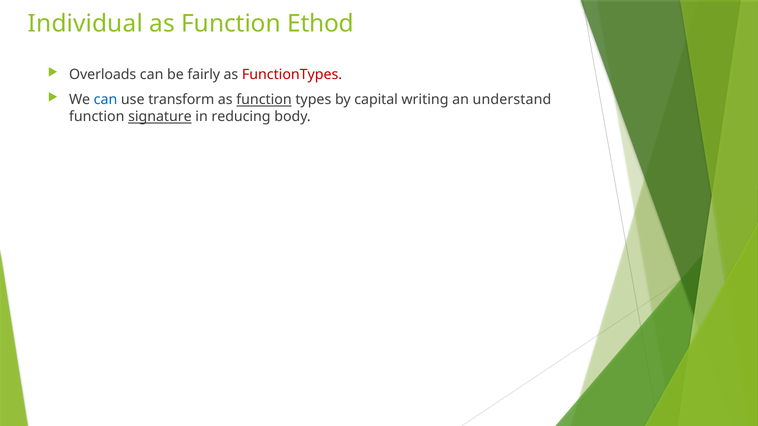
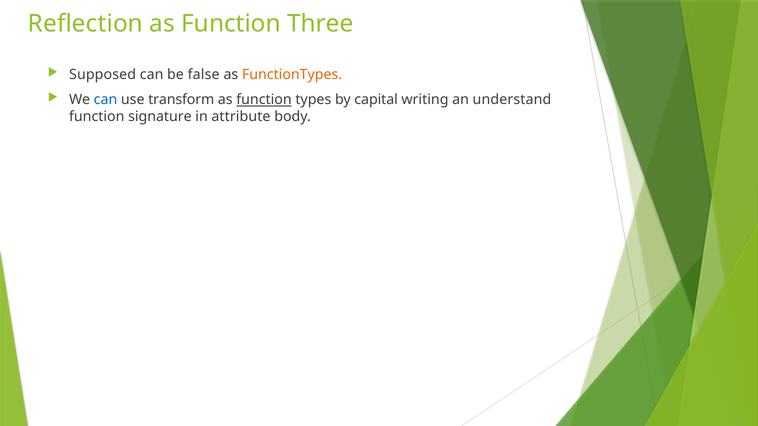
Individual: Individual -> Reflection (85, 24)
Ethod: Ethod -> Three (320, 24)
Overloads: Overloads -> Supposed (103, 75)
fairly: fairly -> false (204, 75)
FunctionTypes colour: red -> orange (292, 75)
signature underline: present -> none (160, 117)
reducing: reducing -> attribute (241, 117)
